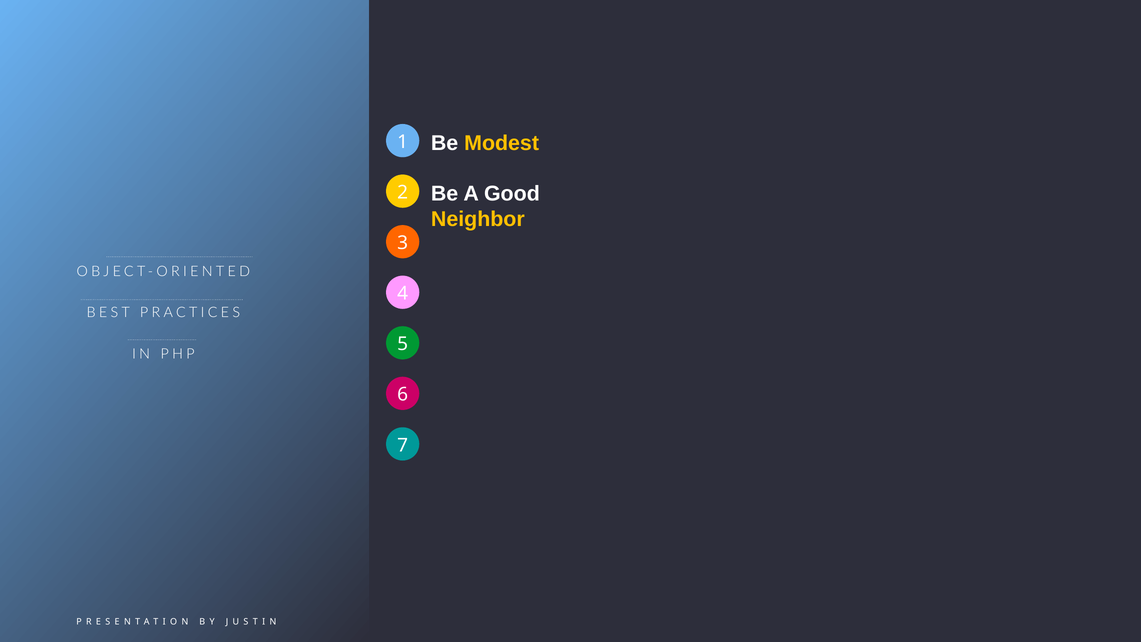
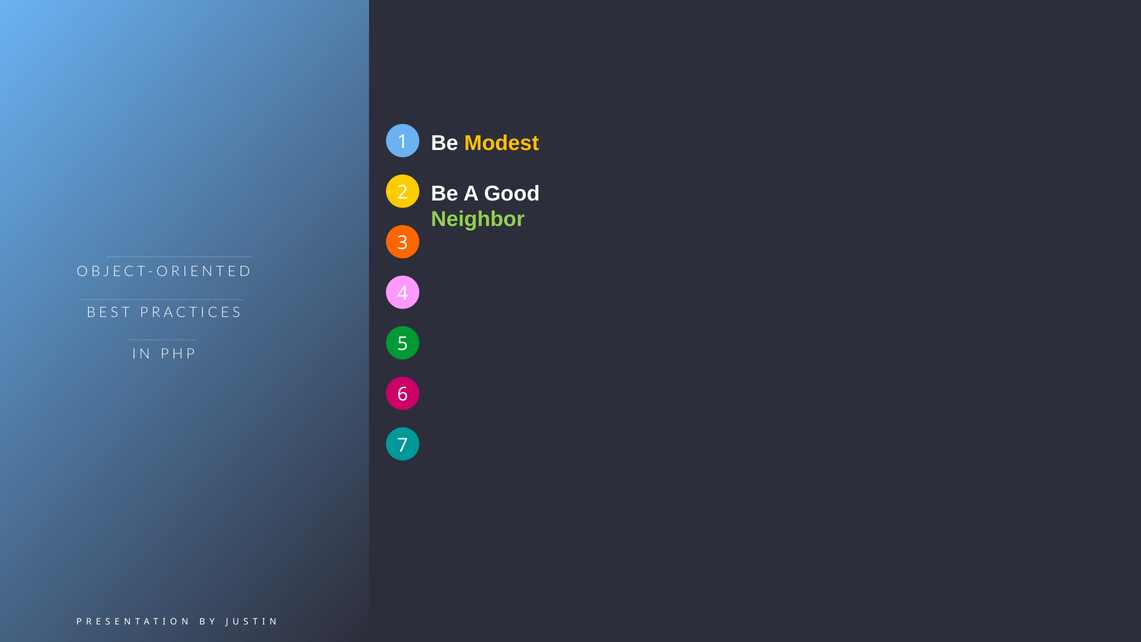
Neighbor colour: yellow -> light green (478, 219)
